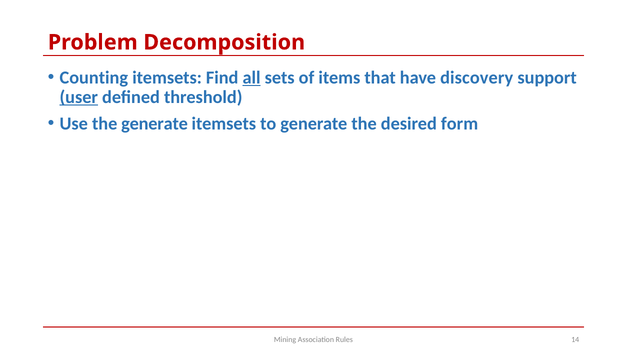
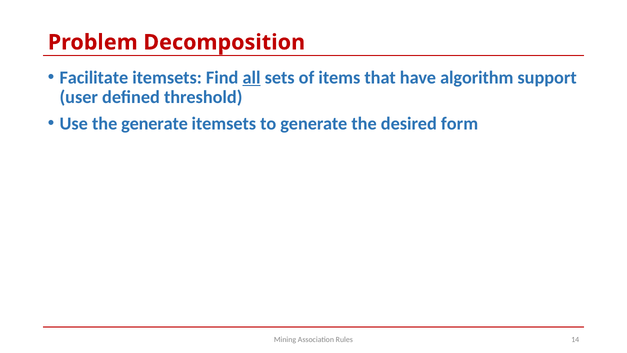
Counting: Counting -> Facilitate (94, 77)
discovery: discovery -> algorithm (477, 77)
user underline: present -> none (79, 97)
